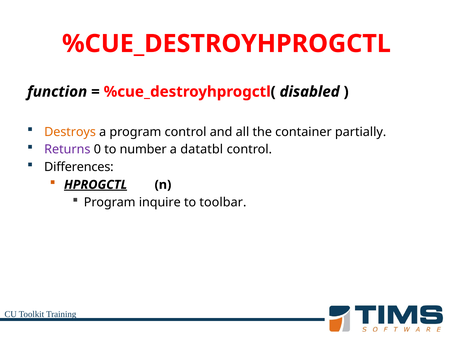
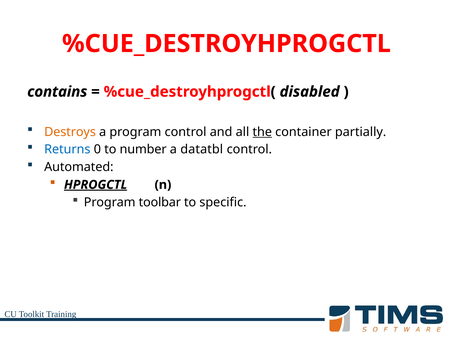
function: function -> contains (57, 92)
the underline: none -> present (262, 132)
Returns colour: purple -> blue (67, 149)
Differences: Differences -> Automated (79, 167)
inquire: inquire -> toolbar (160, 202)
toolbar: toolbar -> specific (223, 202)
